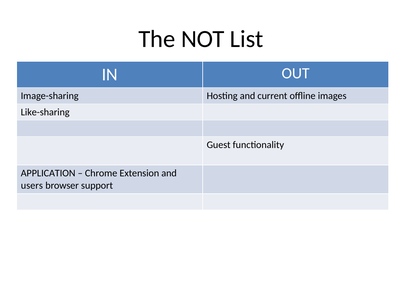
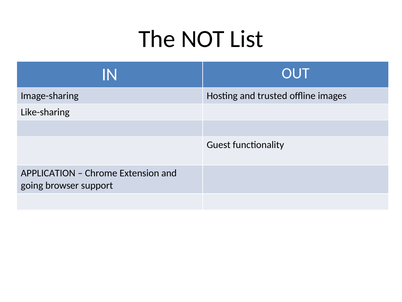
current: current -> trusted (272, 96)
users: users -> going (32, 185)
